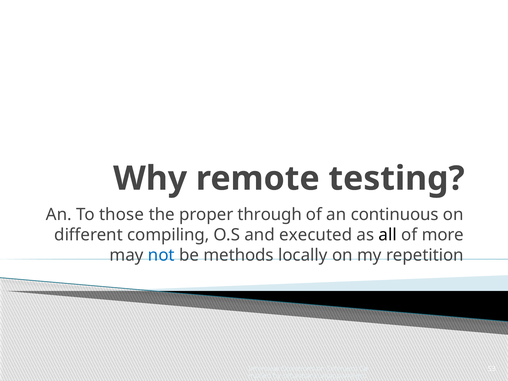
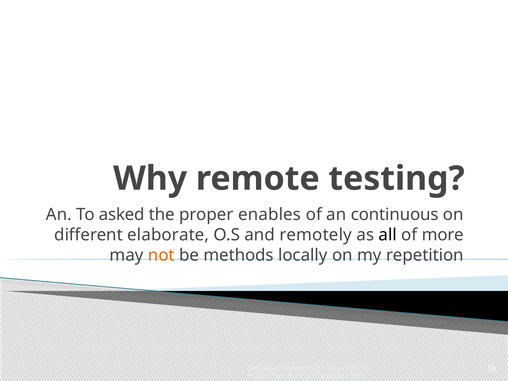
those: those -> asked (122, 214)
through: through -> enables (270, 214)
compiling: compiling -> elaborate (168, 235)
executed: executed -> remotely (316, 235)
not colour: blue -> orange (161, 255)
